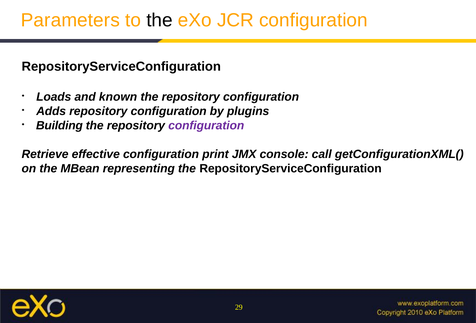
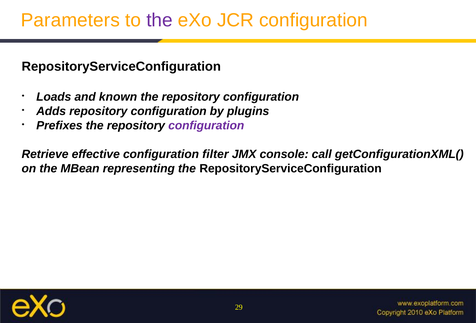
the colour: black -> purple (160, 20)
Building: Building -> Prefixes (59, 125)
print: print -> filter (215, 154)
